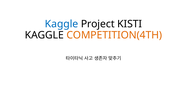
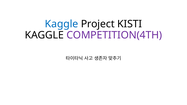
COMPETITION(4TH colour: orange -> purple (114, 35)
